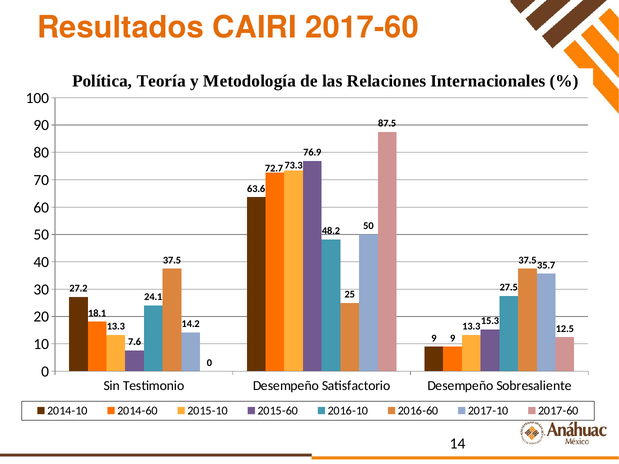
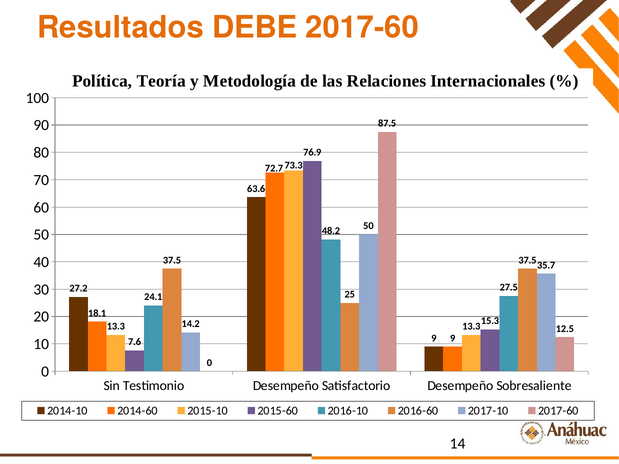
CAIRI: CAIRI -> DEBE (255, 28)
